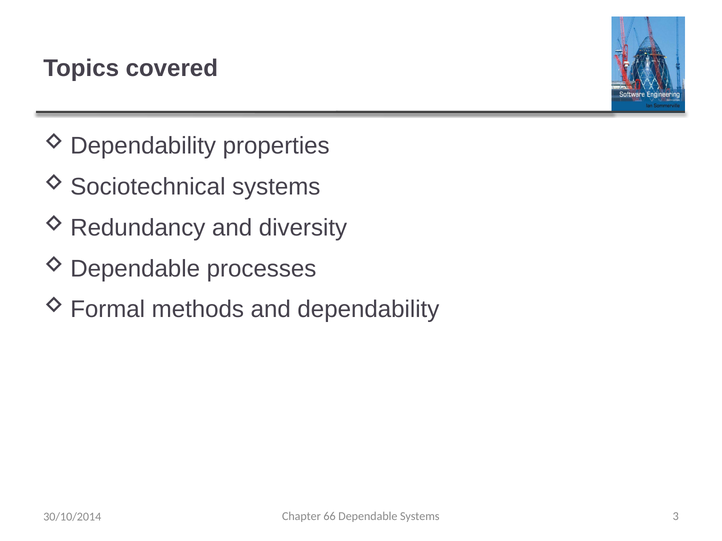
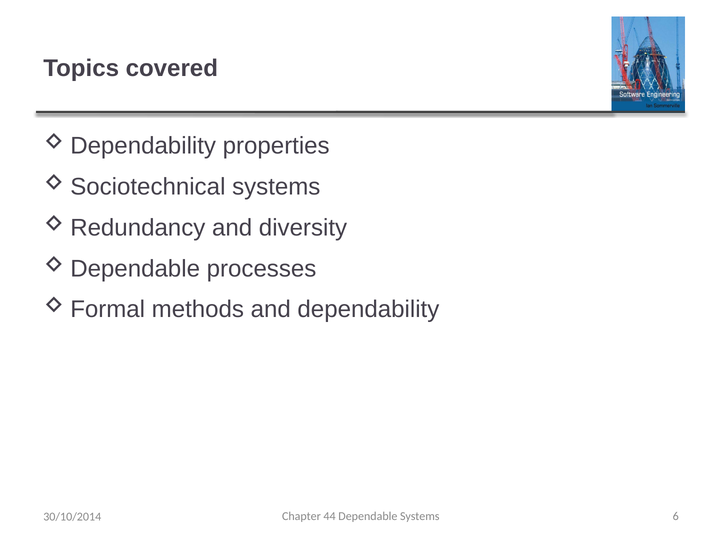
66: 66 -> 44 (330, 517)
3: 3 -> 6 (676, 517)
